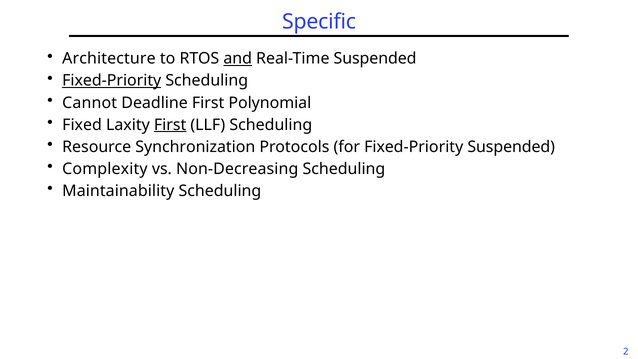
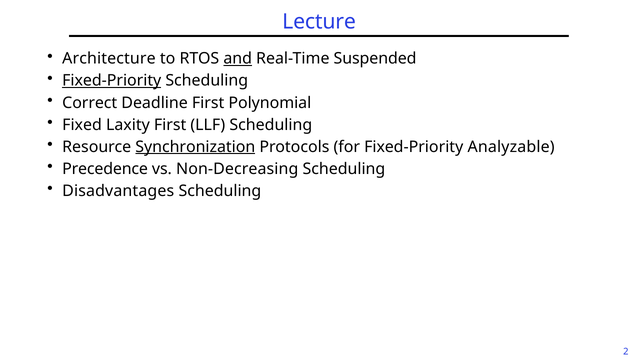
Specific: Specific -> Lecture (319, 22)
Cannot: Cannot -> Correct (90, 103)
First underline: present -> none (170, 125)
Synchronization underline: none -> present (195, 147)
Fixed-Priority Suspended: Suspended -> Analyzable (511, 147)
Complexity: Complexity -> Precedence (105, 169)
Maintainability: Maintainability -> Disadvantages (118, 191)
